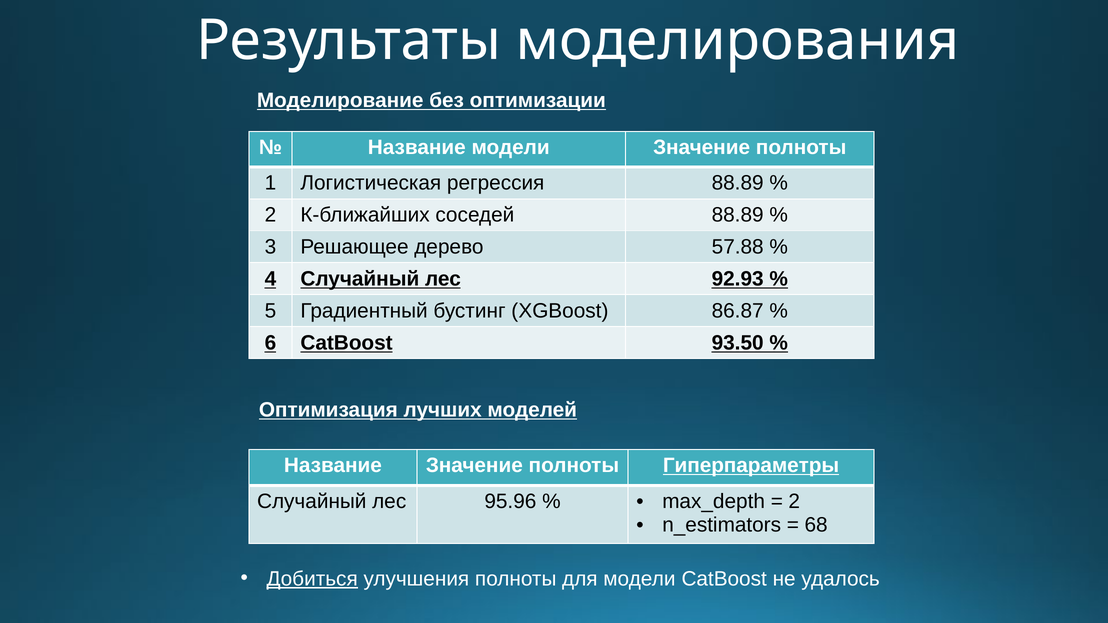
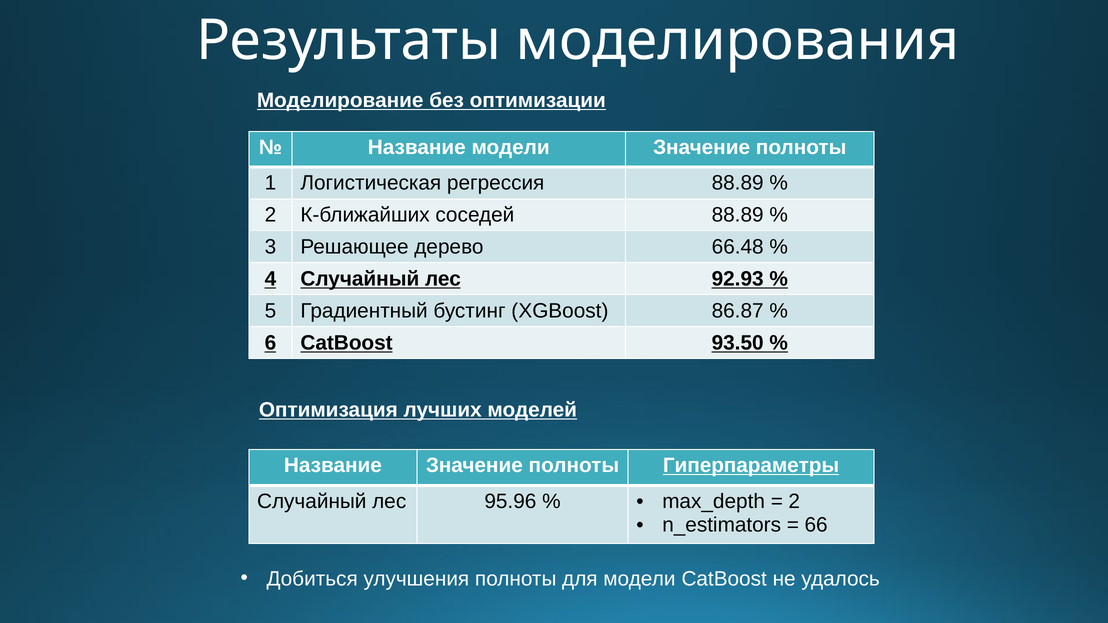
57.88: 57.88 -> 66.48 (738, 247)
68: 68 -> 66 (816, 525)
Добиться underline: present -> none (312, 579)
